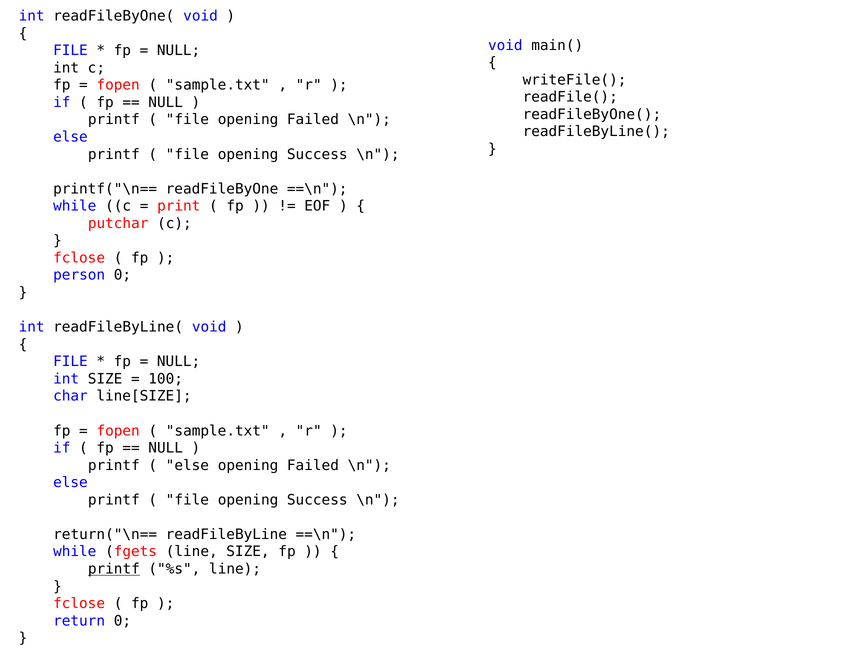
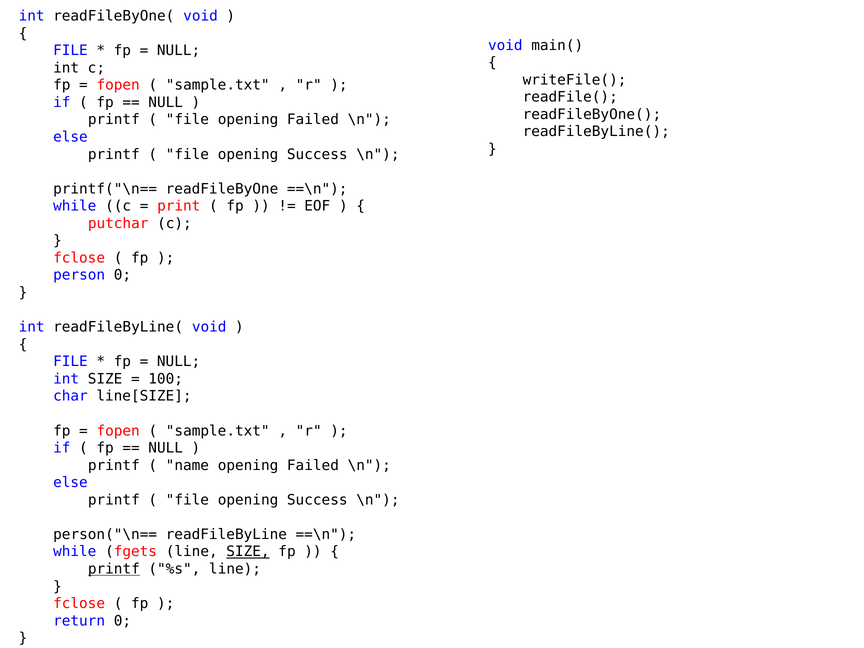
else: else -> name (187, 465)
return("\n==: return("\n== -> person("\n== (105, 534)
SIZE underline: none -> present (248, 552)
